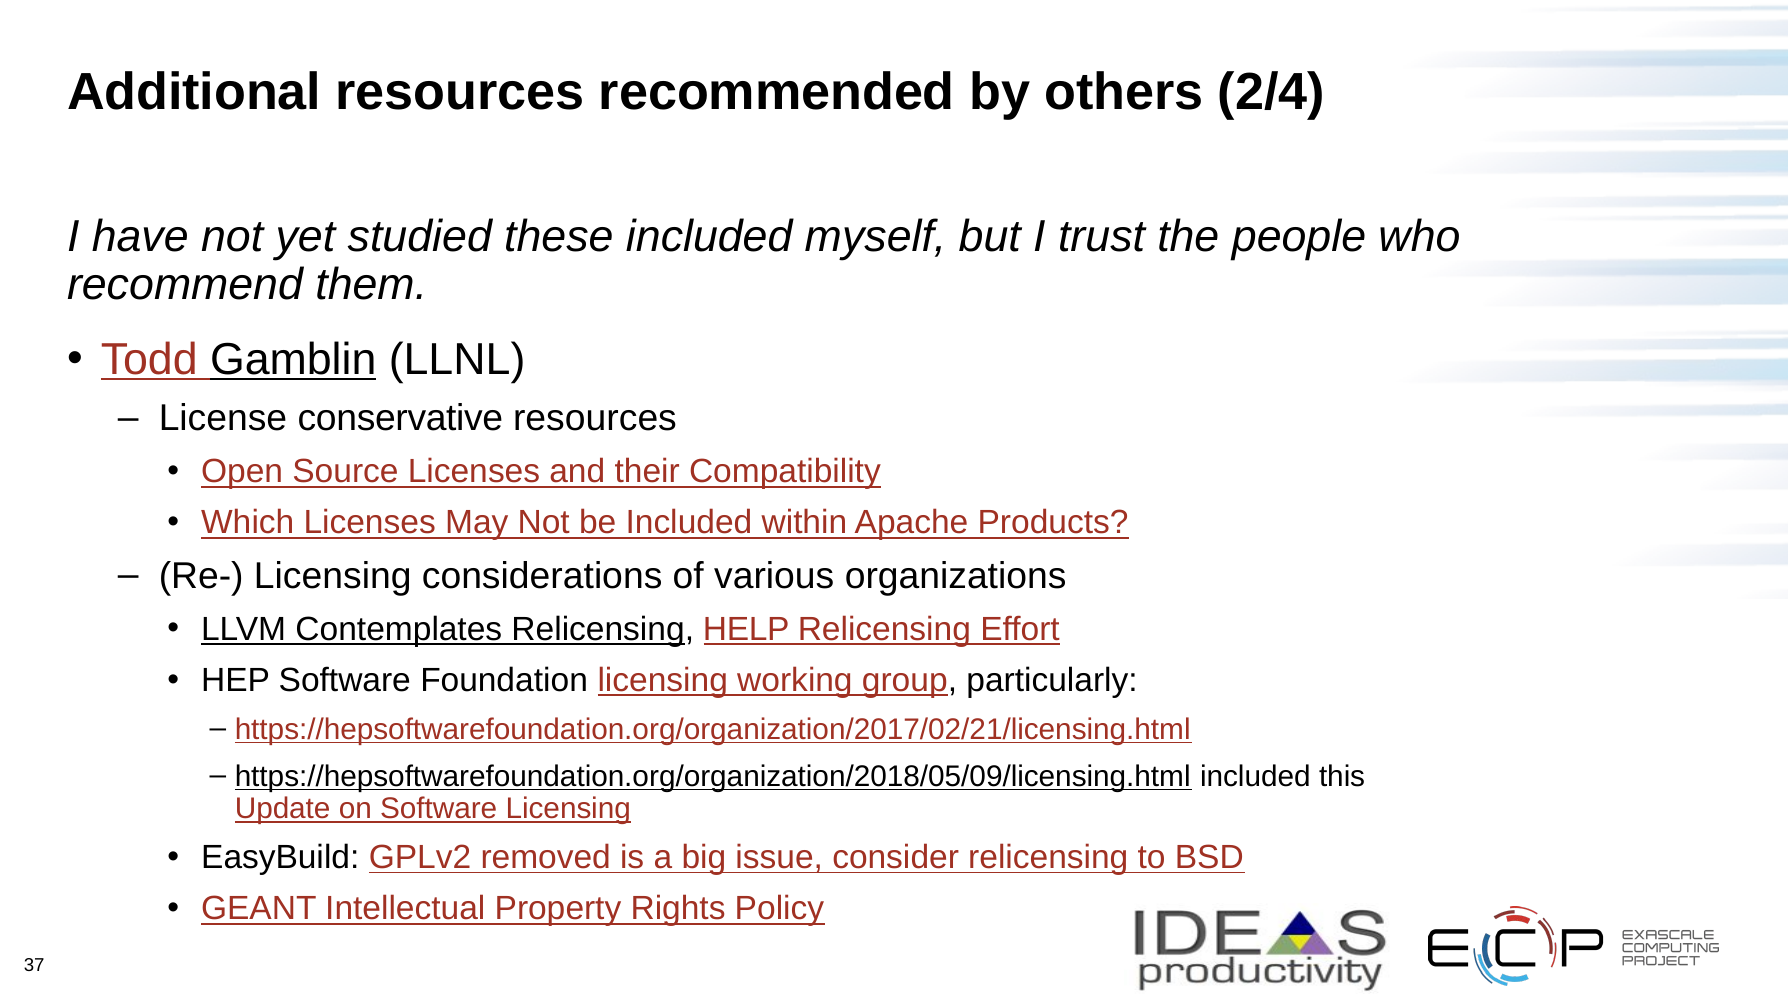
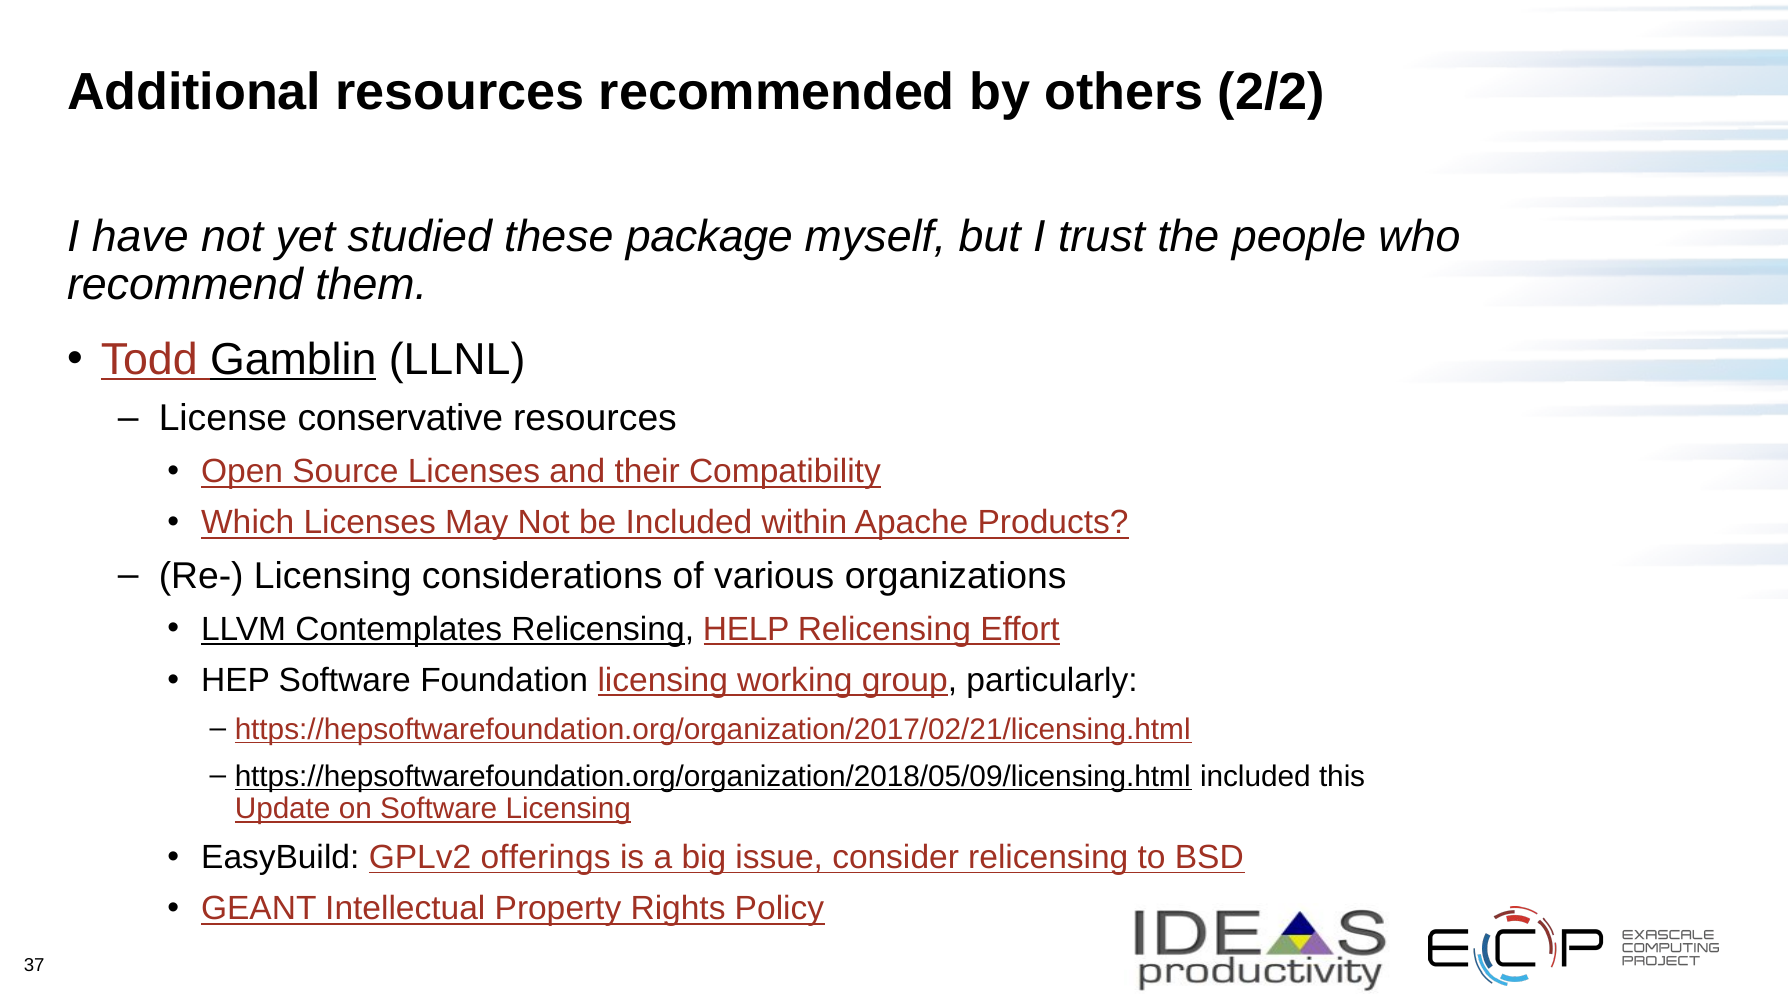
2/4: 2/4 -> 2/2 (1271, 92)
these included: included -> package (709, 237)
removed: removed -> offerings (546, 858)
